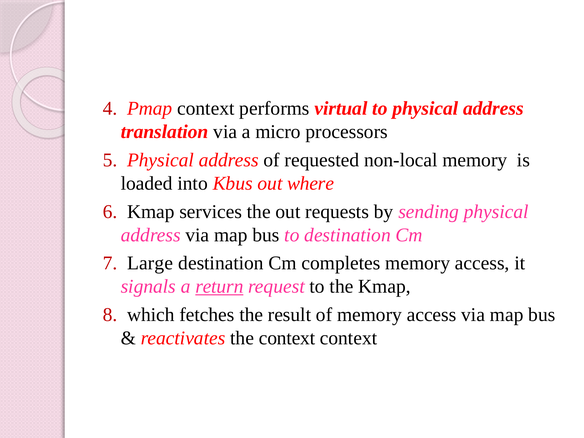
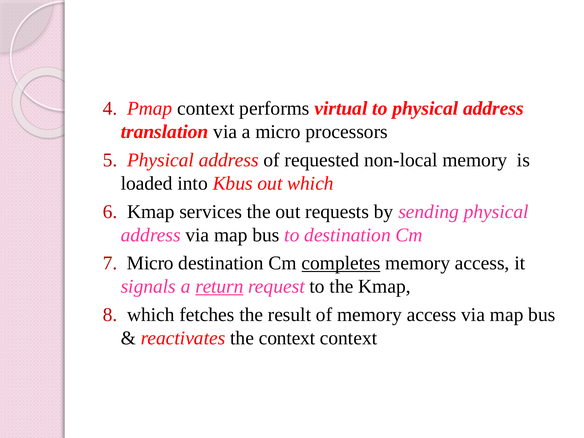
out where: where -> which (310, 183)
7 Large: Large -> Micro (150, 263)
completes underline: none -> present (341, 263)
